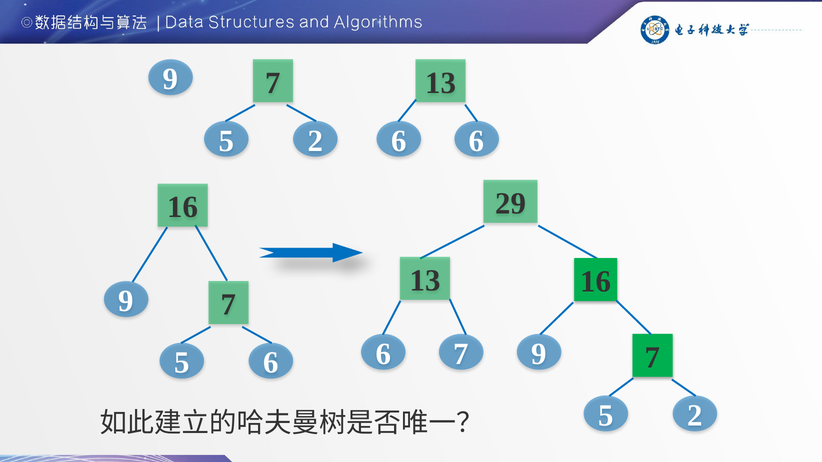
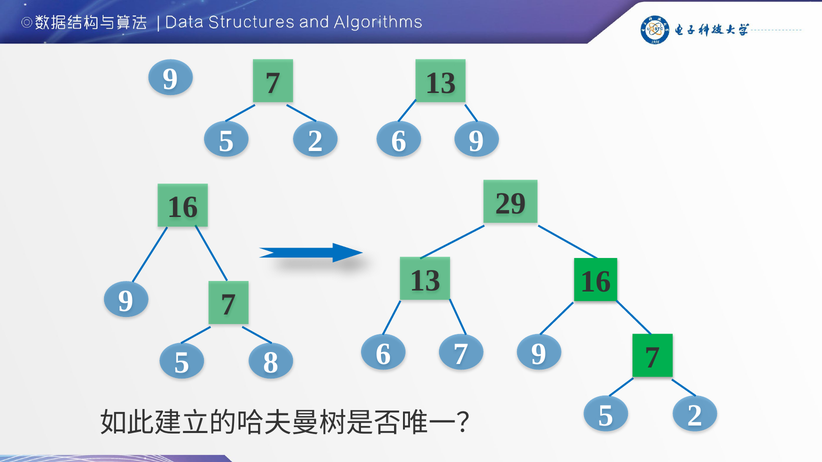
6 6: 6 -> 9 (477, 141)
5 6: 6 -> 8 (271, 363)
